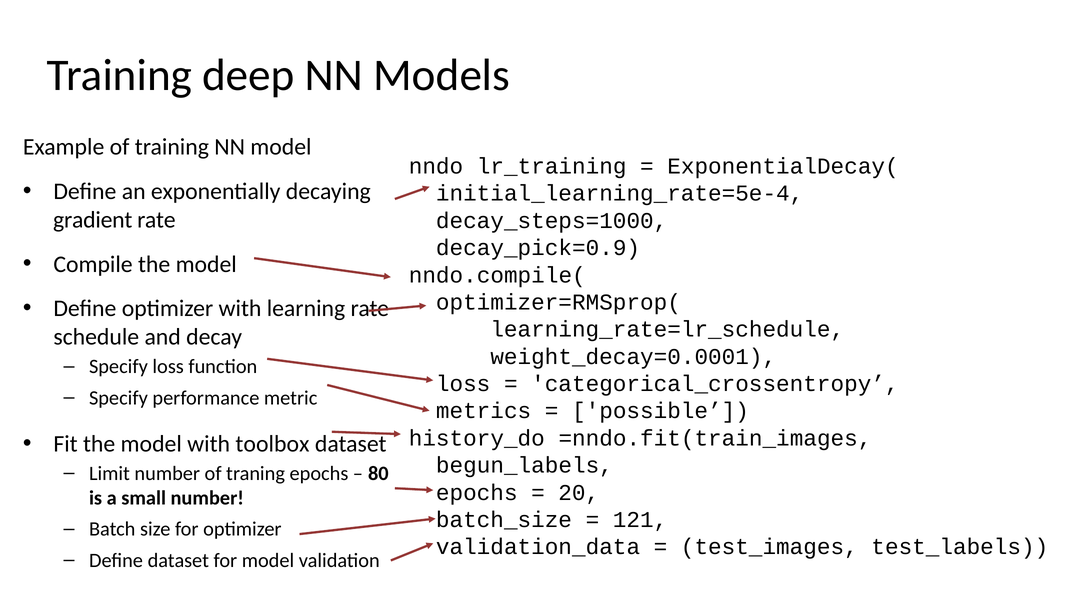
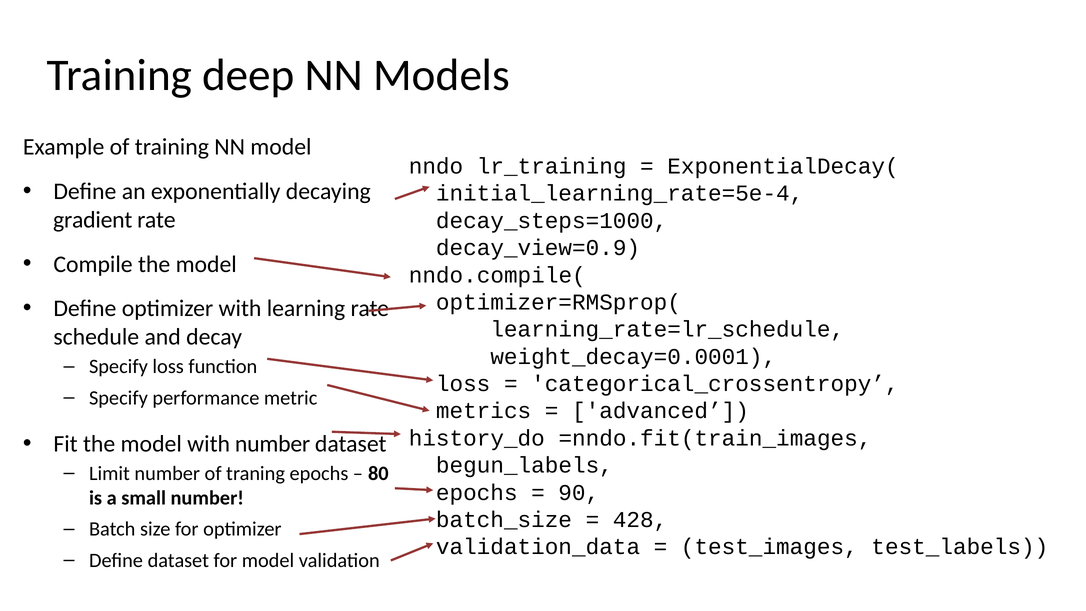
decay_pick=0.9: decay_pick=0.9 -> decay_view=0.9 (538, 248)
possible: possible -> advanced (660, 411)
with toolbox: toolbox -> number (273, 444)
20: 20 -> 90 (579, 493)
121: 121 -> 428 (640, 520)
